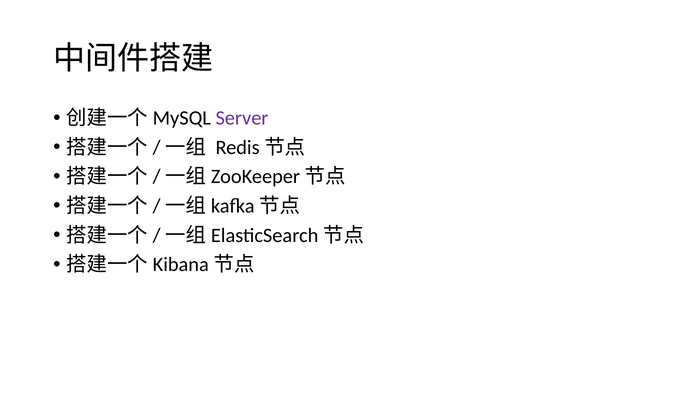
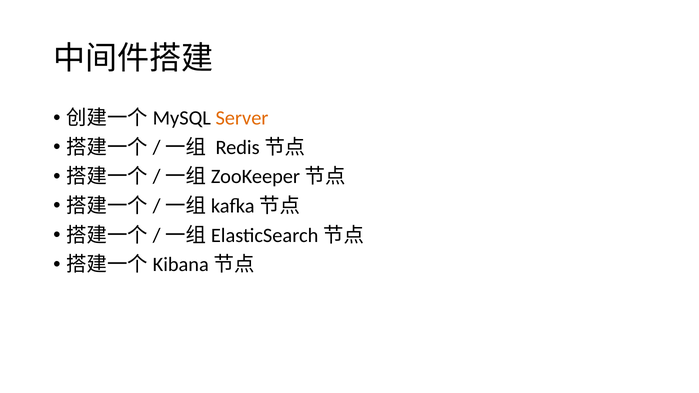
Server colour: purple -> orange (242, 118)
